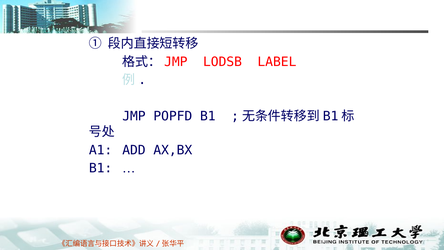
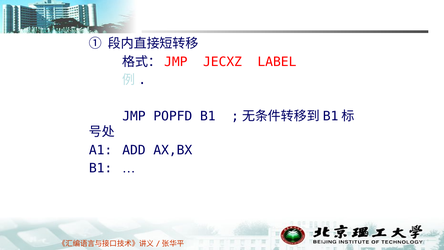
LODSB: LODSB -> JECXZ (222, 62)
